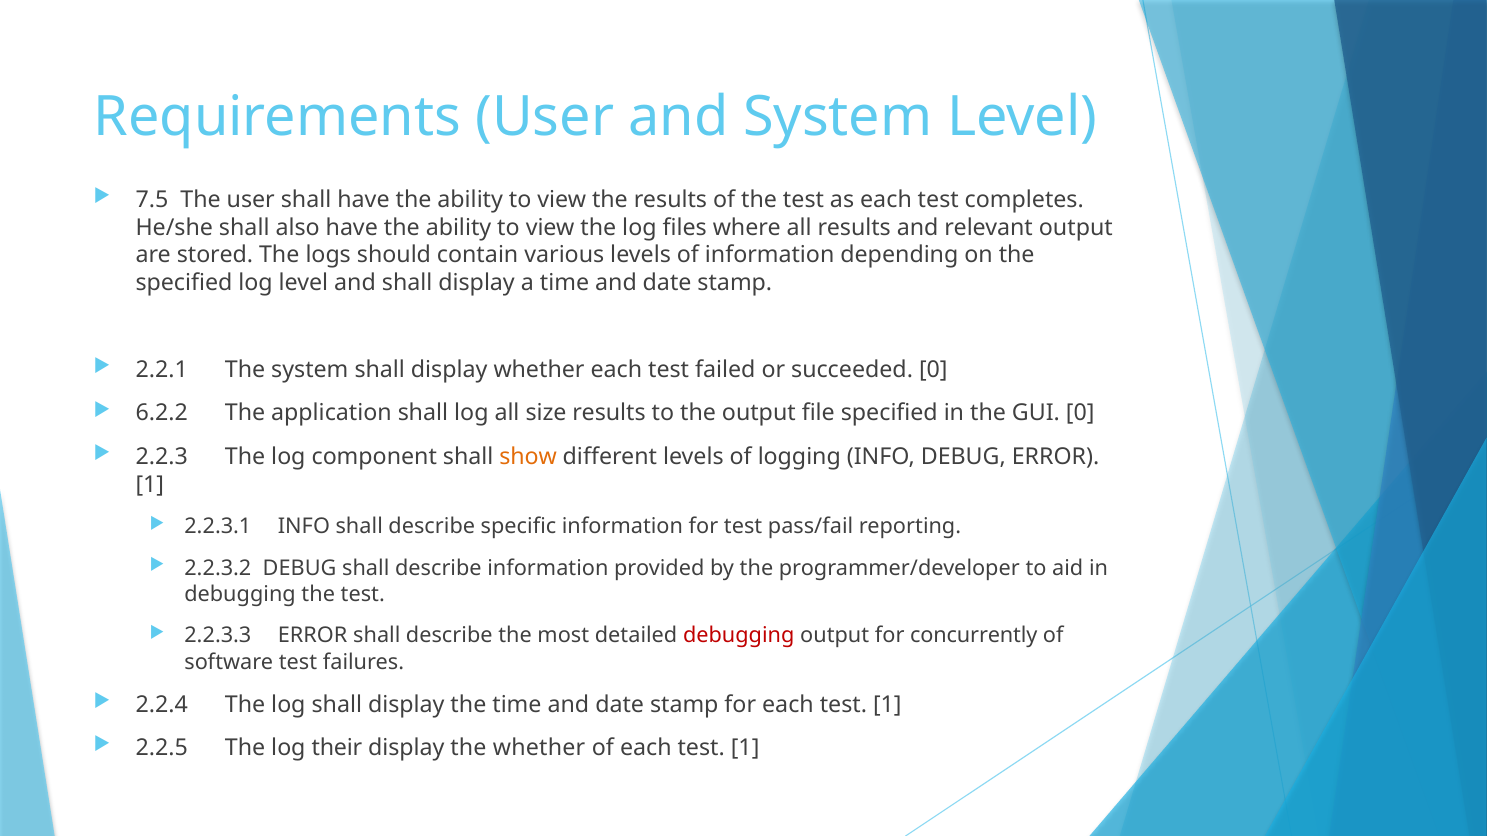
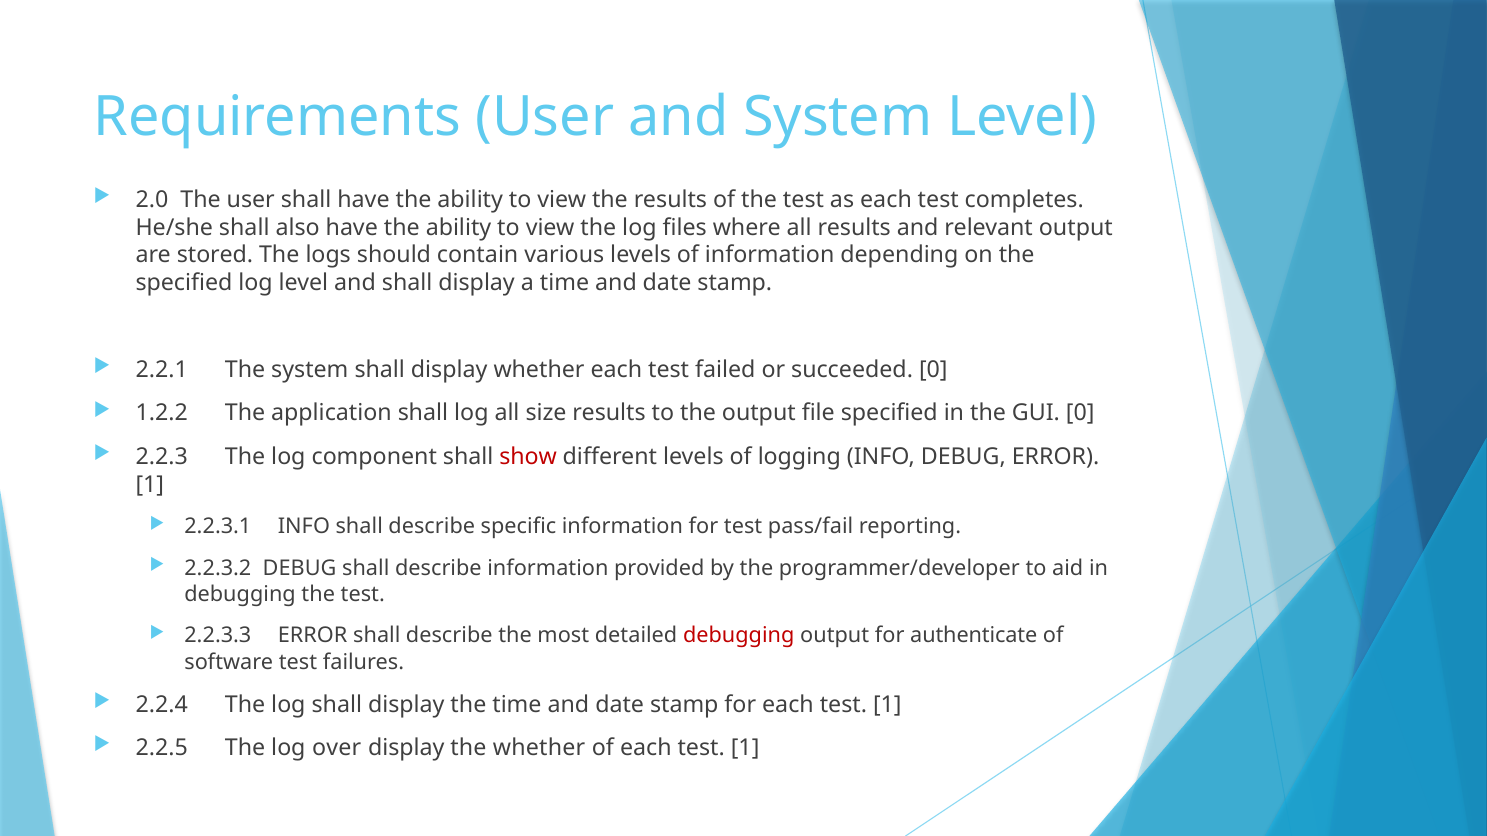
7.5: 7.5 -> 2.0 (152, 200)
6.2.2: 6.2.2 -> 1.2.2 (162, 413)
show colour: orange -> red (528, 457)
concurrently: concurrently -> authenticate (974, 636)
their: their -> over (337, 748)
